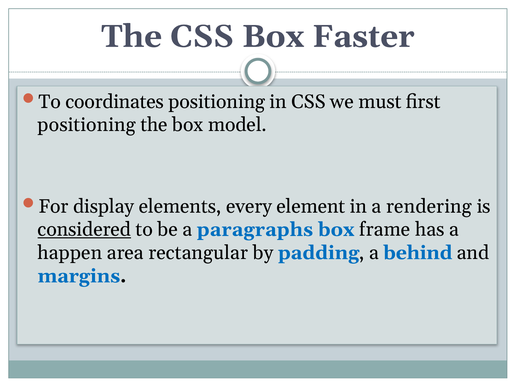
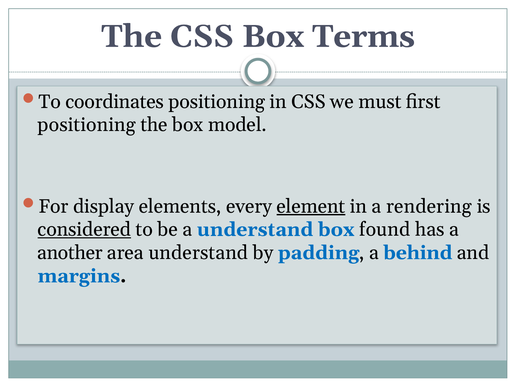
Faster: Faster -> Terms (363, 36)
element underline: none -> present (311, 206)
a paragraphs: paragraphs -> understand (255, 230)
frame: frame -> found (385, 230)
happen: happen -> another (70, 253)
area rectangular: rectangular -> understand (198, 253)
